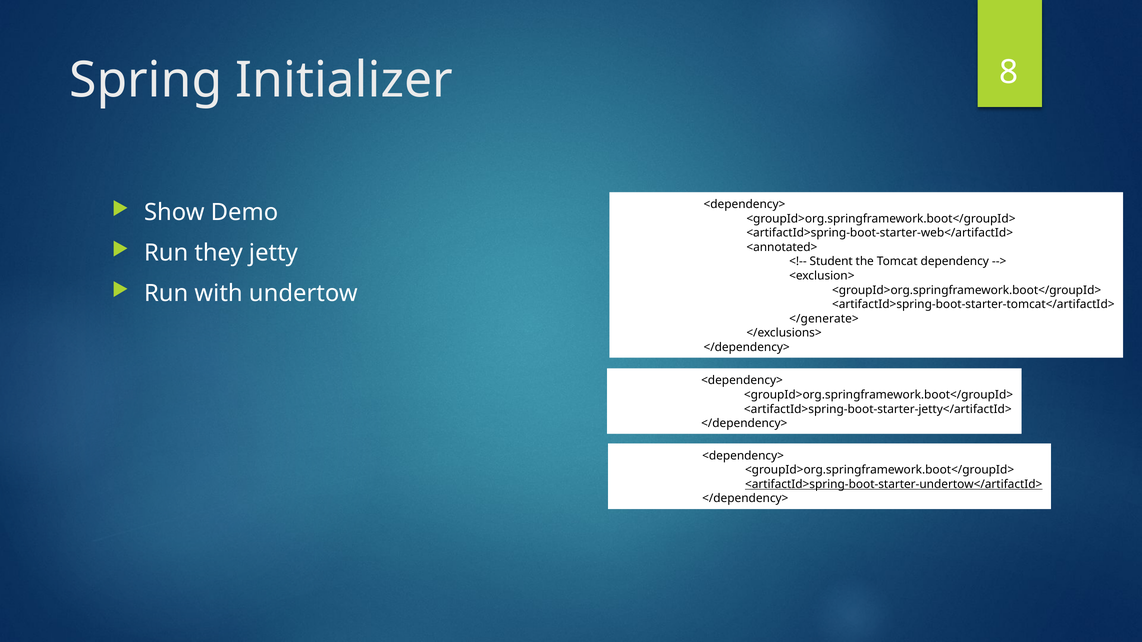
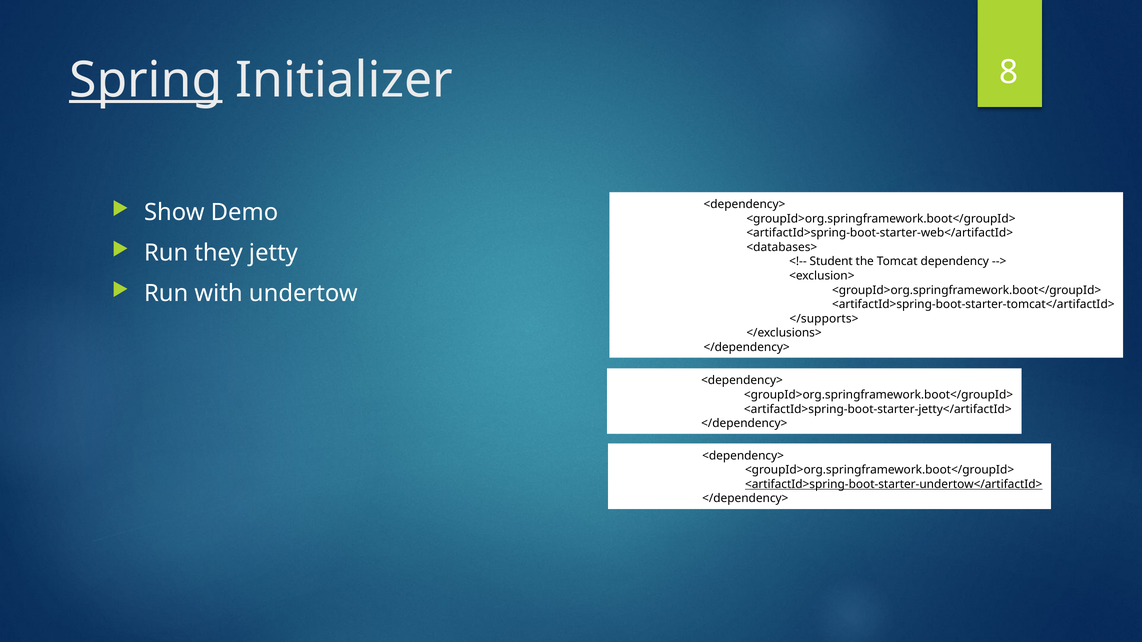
Spring underline: none -> present (146, 80)
<annotated>: <annotated> -> <databases> (782, 247)
</generate>: </generate> -> </supports> (824, 319)
